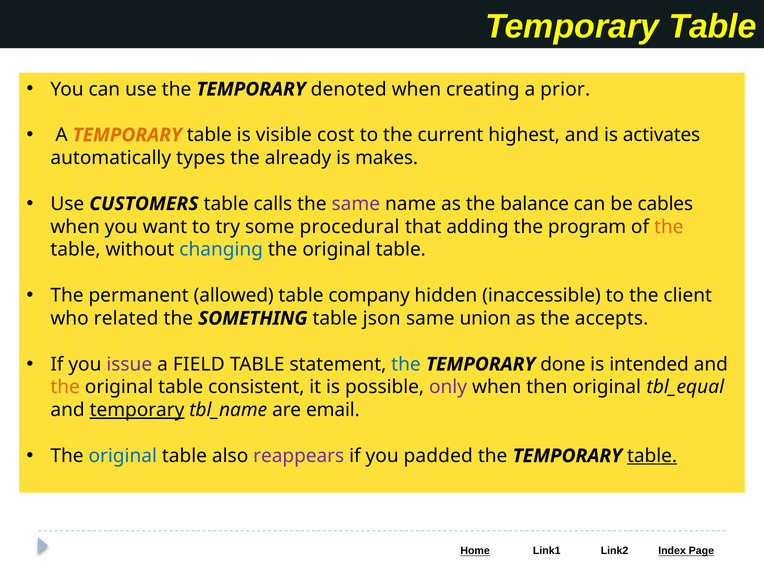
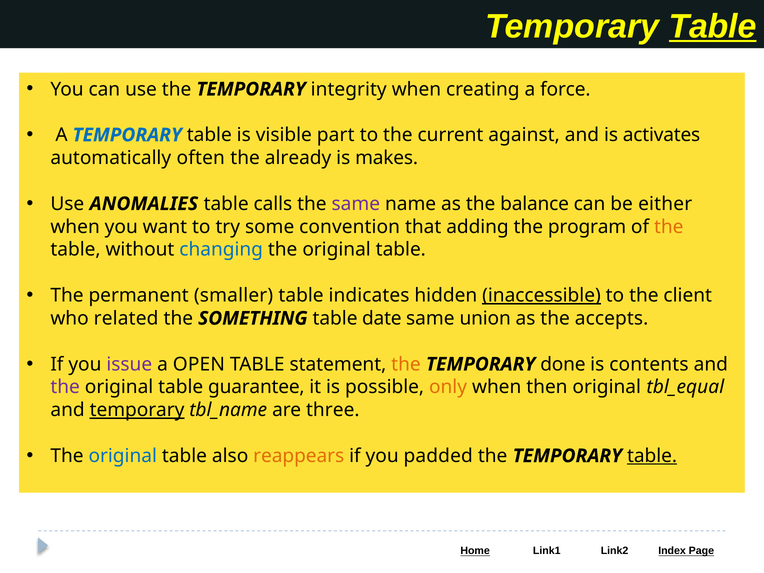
Table underline: none -> present (713, 27)
denoted: denoted -> integrity (349, 89)
prior: prior -> force (565, 89)
TEMPORARY colour: orange -> blue (127, 135)
cost: cost -> part (336, 135)
highest: highest -> against (524, 135)
types: types -> often (201, 158)
CUSTOMERS: CUSTOMERS -> ANOMALIES (144, 204)
cables: cables -> either (665, 204)
procedural: procedural -> convention (350, 227)
allowed: allowed -> smaller (234, 295)
company: company -> indicates (369, 295)
inaccessible underline: none -> present (541, 295)
json: json -> date (382, 318)
FIELD: FIELD -> OPEN (199, 364)
the colour: blue -> orange (406, 364)
intended: intended -> contents (649, 364)
the colour: orange -> purple (65, 387)
consistent: consistent -> guarantee (256, 387)
only colour: purple -> orange (448, 387)
email: email -> three (333, 410)
reappears colour: purple -> orange (299, 456)
